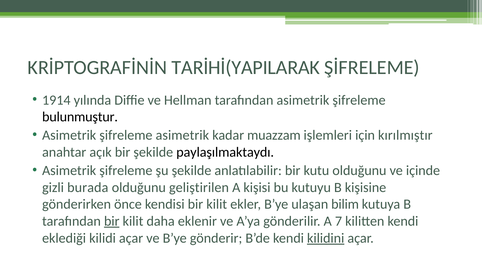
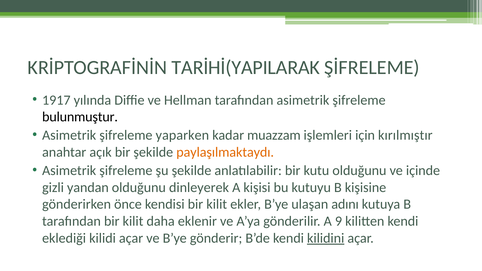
1914: 1914 -> 1917 (56, 100)
şifreleme asimetrik: asimetrik -> yaparken (182, 135)
paylaşılmaktaydı colour: black -> orange (225, 152)
burada: burada -> yandan (88, 188)
geliştirilen: geliştirilen -> dinleyerek (199, 188)
bilim: bilim -> adını (345, 204)
bir underline: present -> none (112, 221)
7: 7 -> 9 (338, 221)
